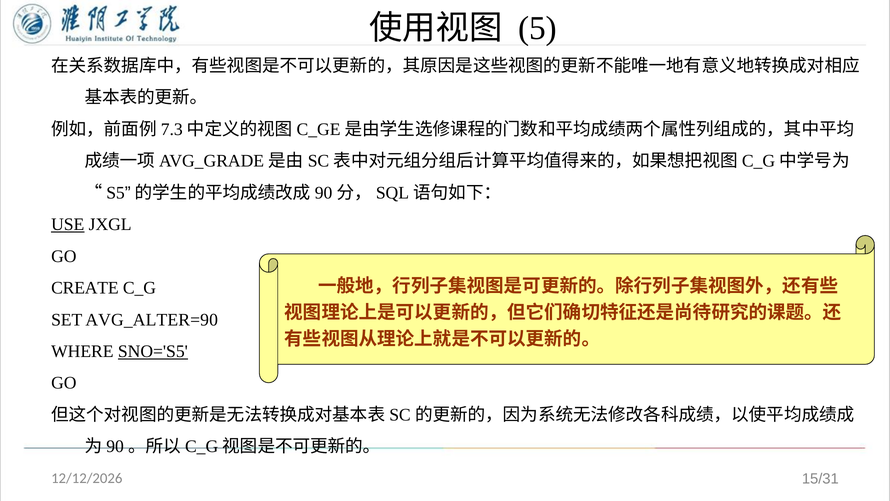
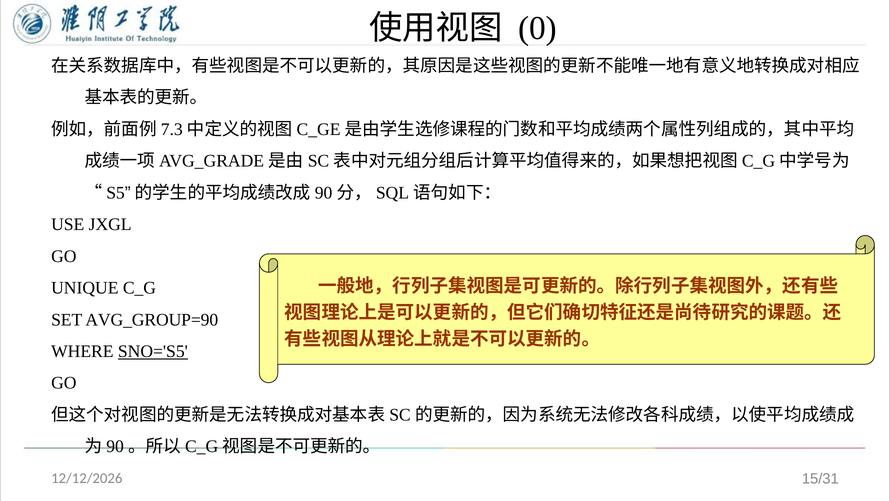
5: 5 -> 0 (537, 28)
USE underline: present -> none (68, 224)
CREATE: CREATE -> UNIQUE (85, 288)
AVG_ALTER=90: AVG_ALTER=90 -> AVG_GROUP=90 (152, 319)
